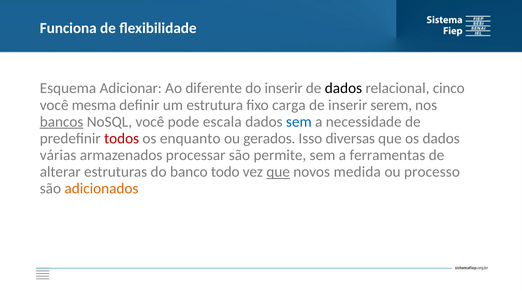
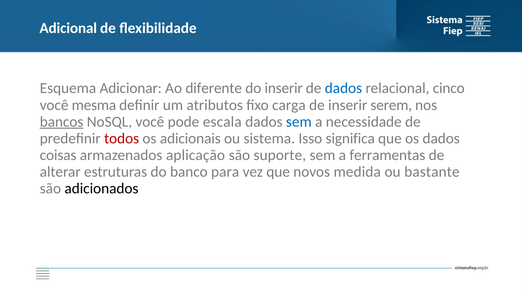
Funciona: Funciona -> Adicional (68, 28)
dados colour: black -> blue (343, 88)
estrutura: estrutura -> atributos (215, 105)
enquanto: enquanto -> adicionais (190, 139)
gerados: gerados -> sistema (269, 139)
diversas: diversas -> significa (350, 139)
várias: várias -> coisas (58, 155)
processar: processar -> aplicação (196, 155)
permite: permite -> suporte (280, 155)
todo: todo -> para (225, 172)
que underline: present -> none (278, 172)
processo: processo -> bastante (432, 172)
adicionados colour: orange -> black (101, 189)
